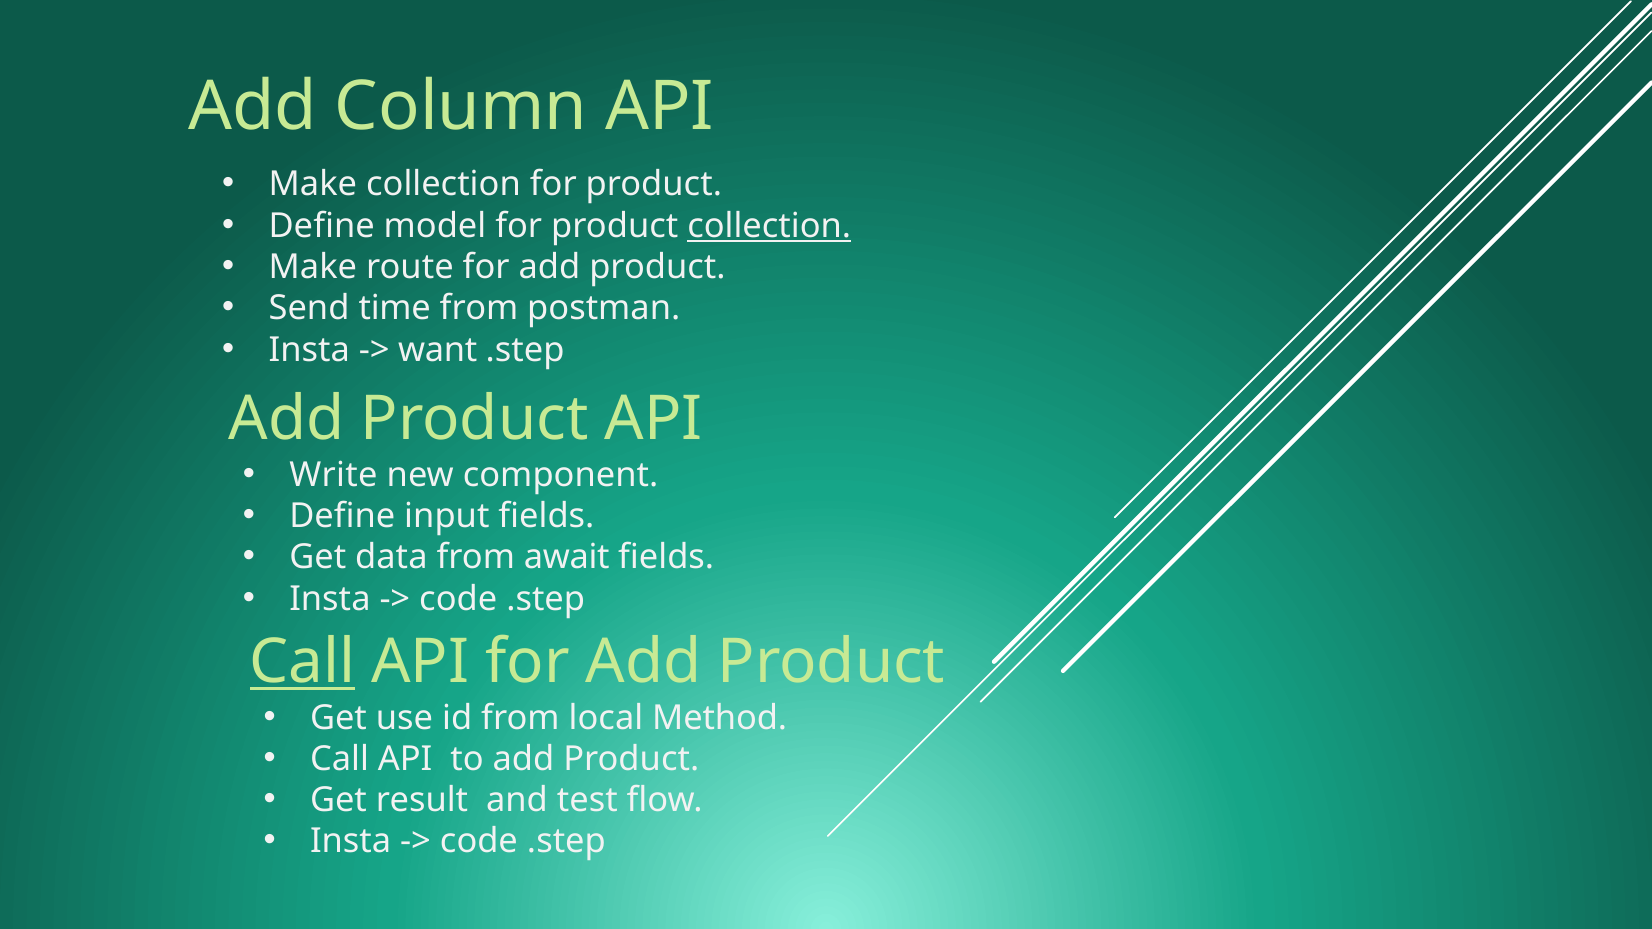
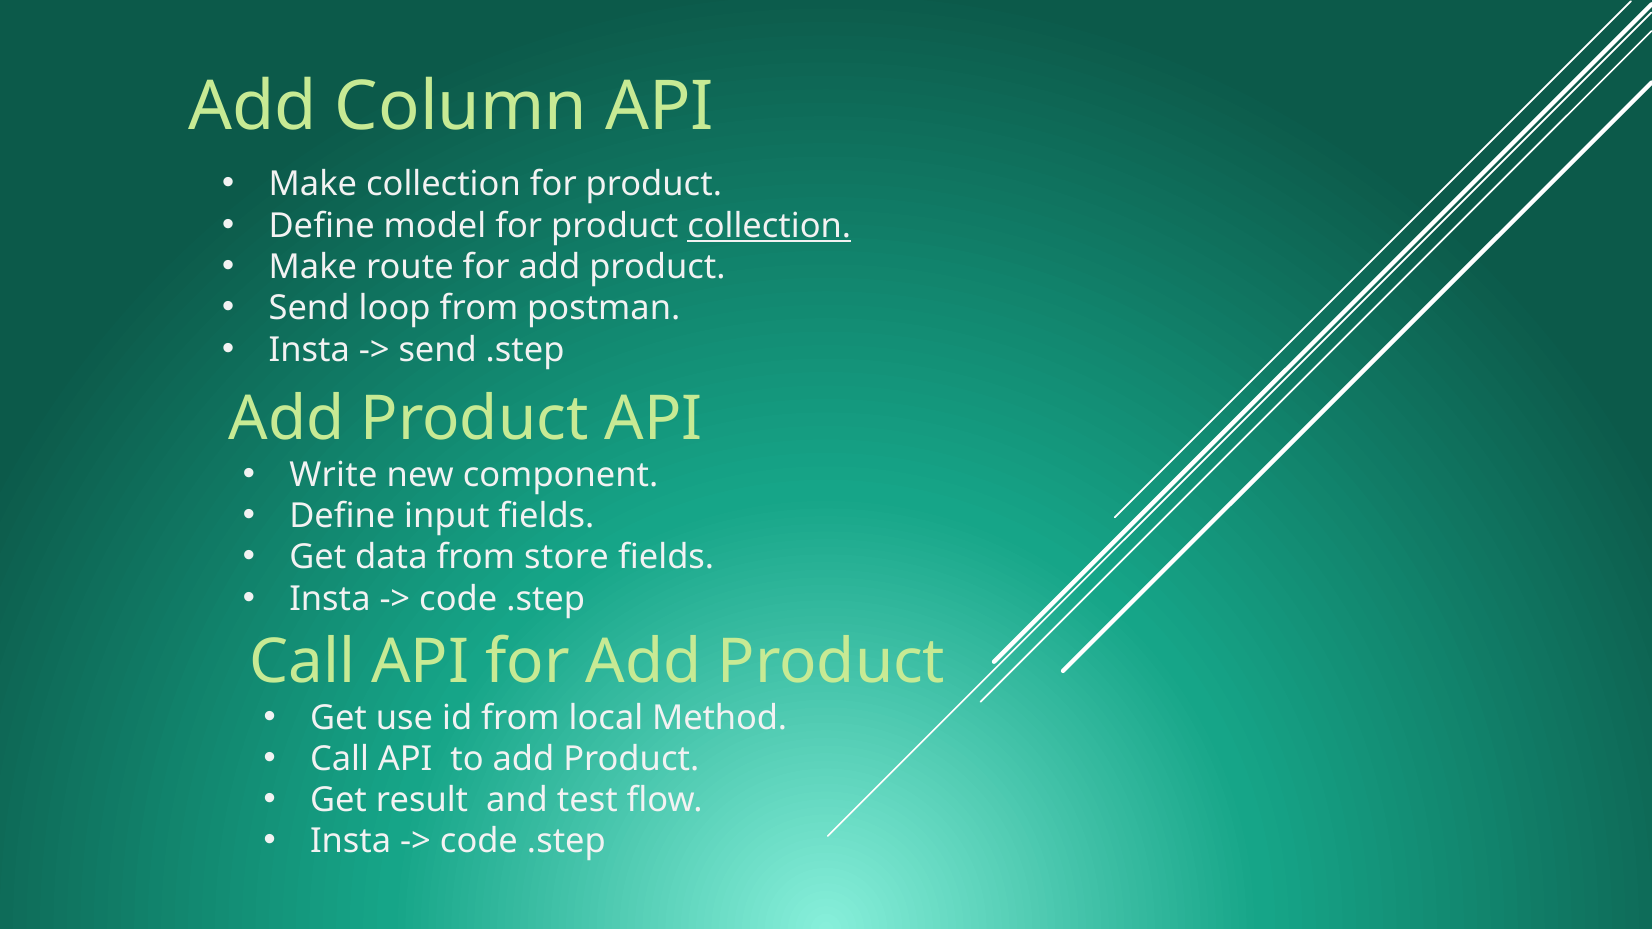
time: time -> loop (395, 309)
want: want -> send (438, 350)
await: await -> store (566, 558)
Call underline: present -> none (303, 662)
